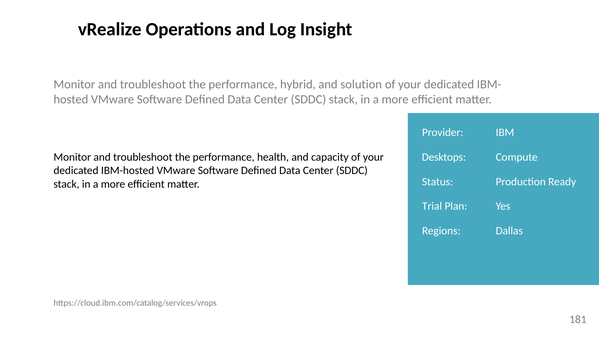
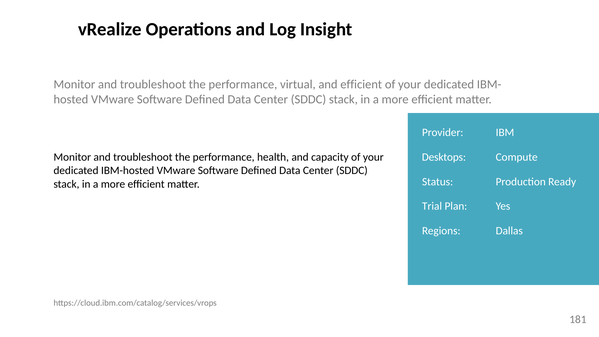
hybrid: hybrid -> virtual (298, 84)
and solution: solution -> efficient (361, 84)
